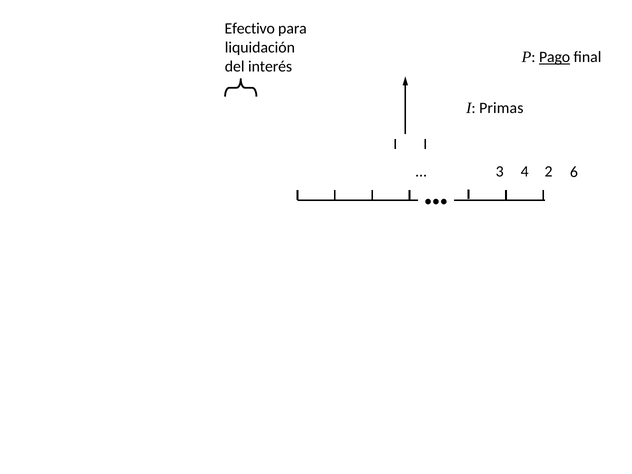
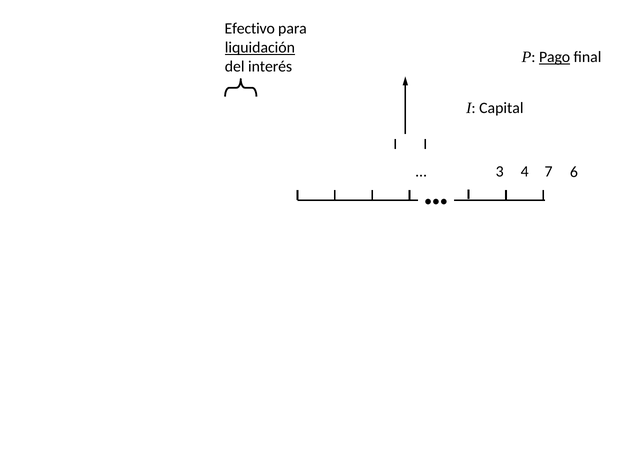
liquidación underline: none -> present (260, 48)
Primas: Primas -> Capital (501, 108)
2: 2 -> 7 (549, 172)
